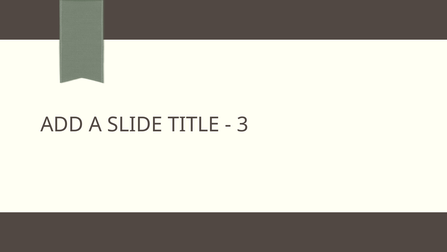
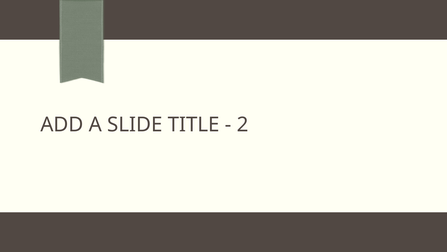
3: 3 -> 2 (243, 125)
